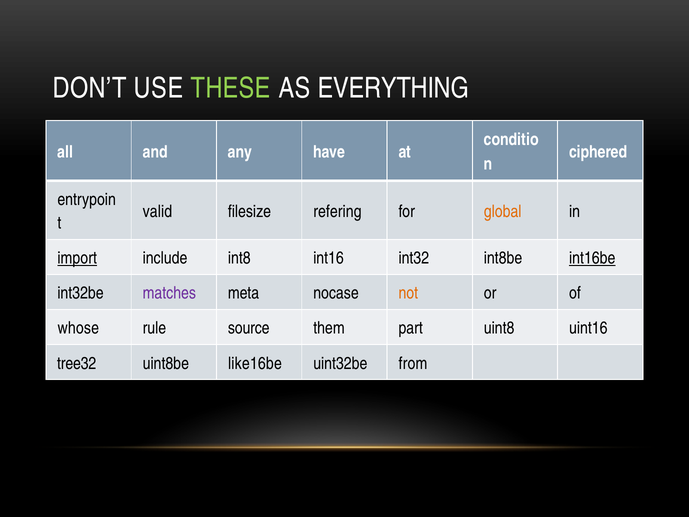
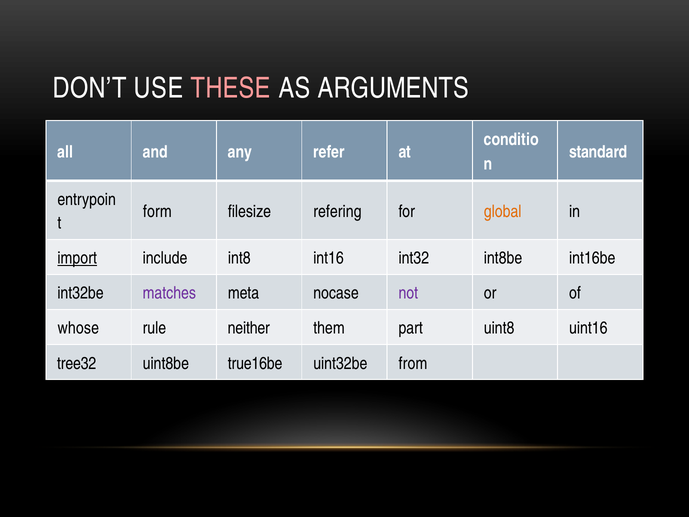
THESE colour: light green -> pink (231, 88)
EVERYTHING: EVERYTHING -> ARGUMENTS (393, 88)
have: have -> refer (329, 152)
ciphered: ciphered -> standard (598, 152)
valid: valid -> form (157, 211)
int16be underline: present -> none (592, 258)
not colour: orange -> purple (408, 293)
source: source -> neither (249, 328)
like16be: like16be -> true16be (255, 363)
